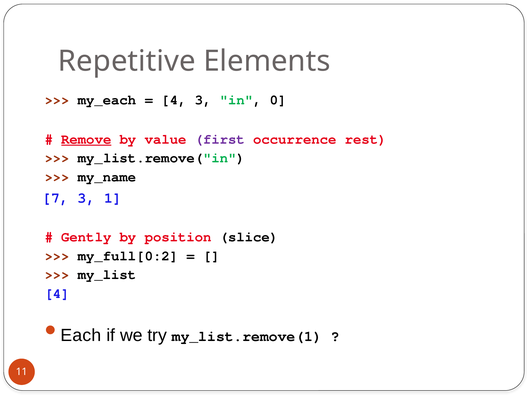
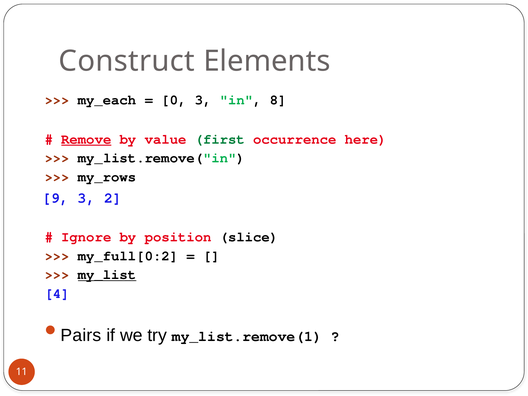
Repetitive: Repetitive -> Construct (127, 61)
4: 4 -> 0 (174, 100)
0: 0 -> 8 (278, 100)
first colour: purple -> green (220, 139)
rest: rest -> here (366, 139)
my_name: my_name -> my_rows (107, 177)
7: 7 -> 9 (56, 198)
1: 1 -> 2 (113, 198)
Gently: Gently -> Ignore (86, 237)
my_list underline: none -> present (107, 275)
Each: Each -> Pairs (81, 335)
